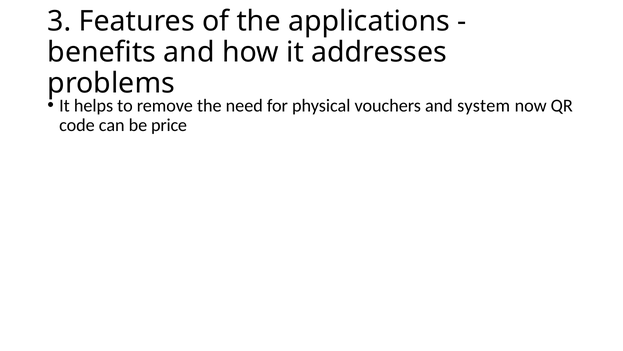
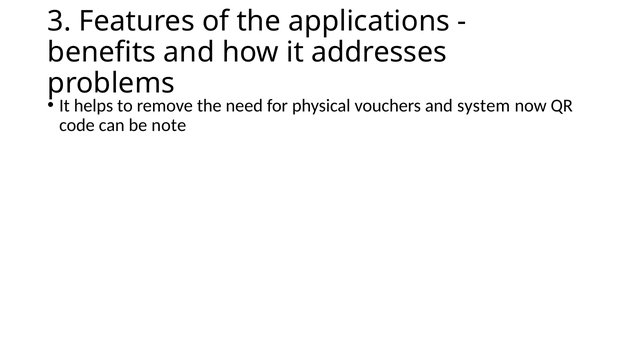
price: price -> note (169, 125)
